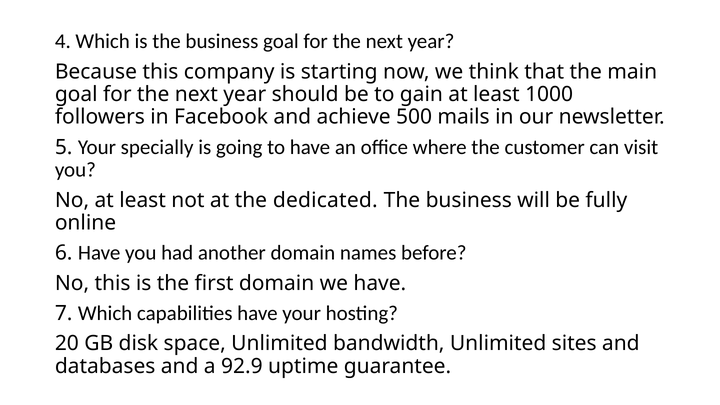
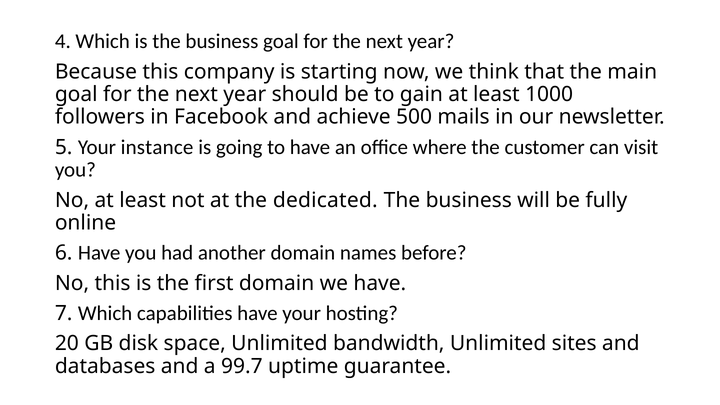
specially: specially -> instance (157, 147)
92.9: 92.9 -> 99.7 (242, 366)
